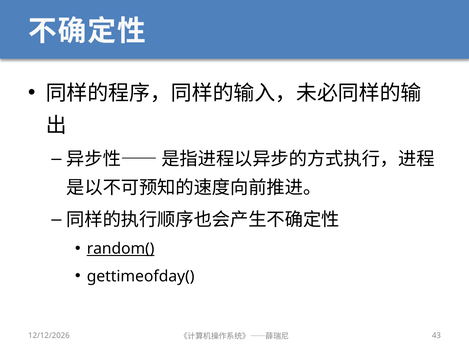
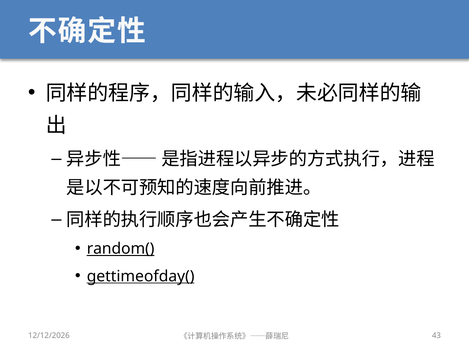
gettimeofday( underline: none -> present (141, 276)
